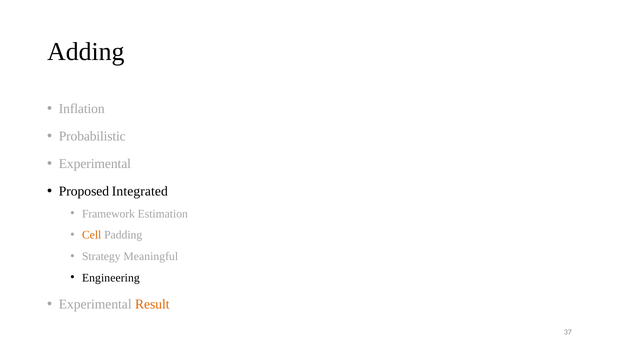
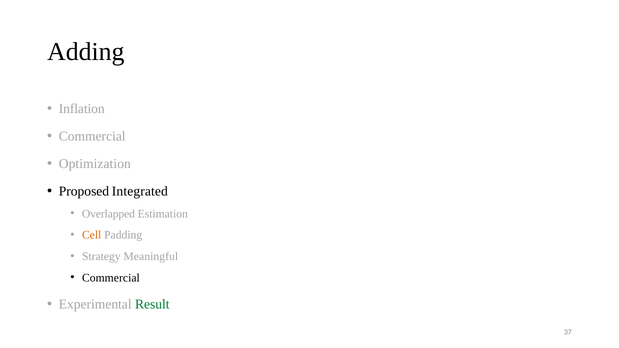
Probabilistic: Probabilistic -> Commercial (92, 137)
Experimental: Experimental -> Optimization (95, 164)
Framework: Framework -> Overlapped (108, 214)
Engineering: Engineering -> Commercial (111, 278)
Result colour: orange -> green (152, 304)
